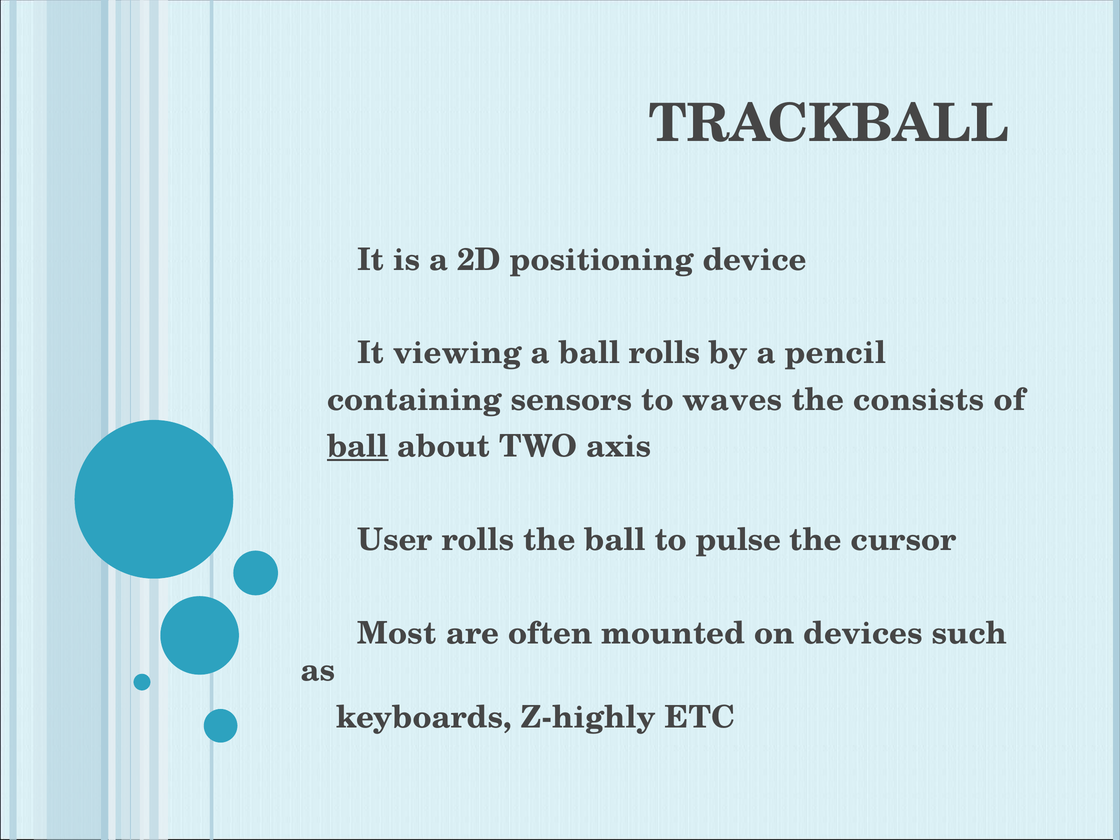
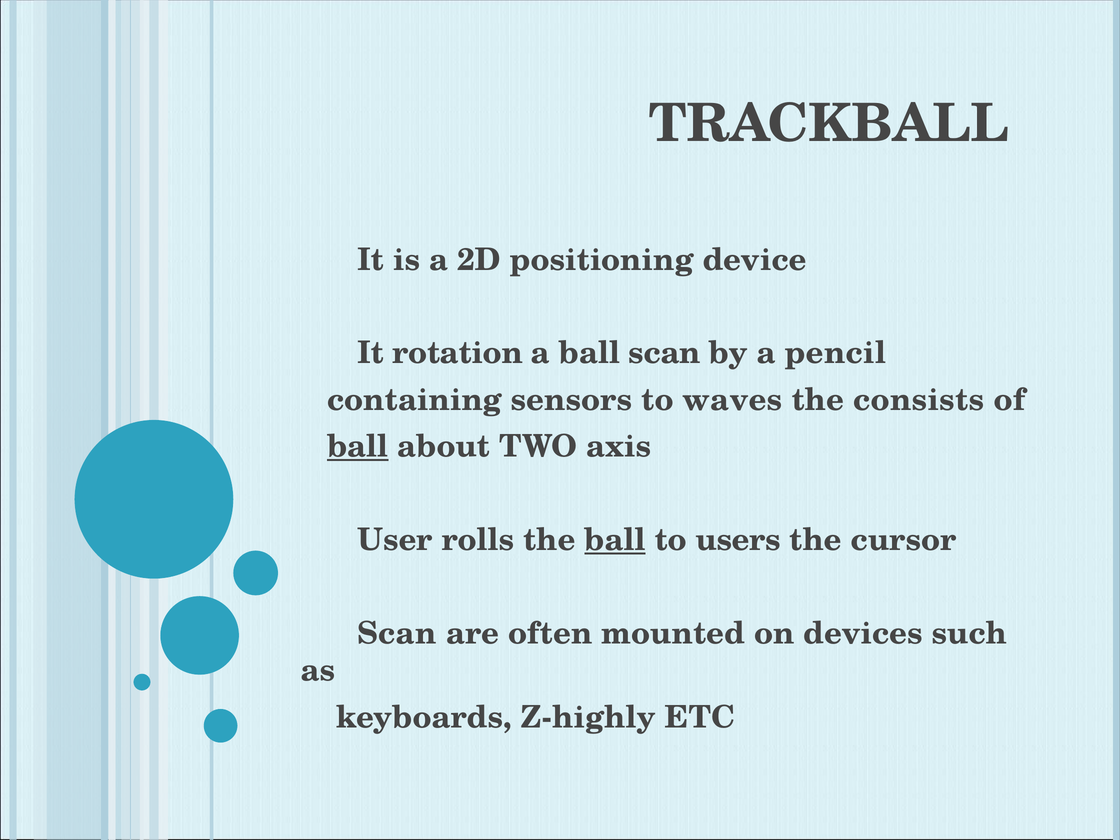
viewing: viewing -> rotation (458, 353)
ball rolls: rolls -> scan (665, 353)
ball underline: none -> present (615, 540)
pulse: pulse -> users (738, 540)
Most: Most -> Scan (397, 633)
